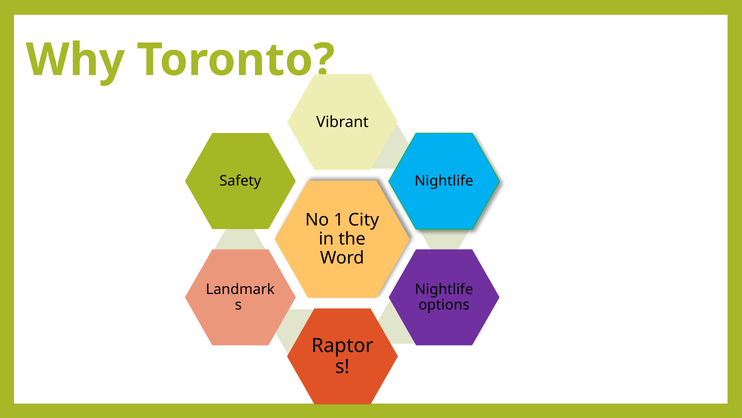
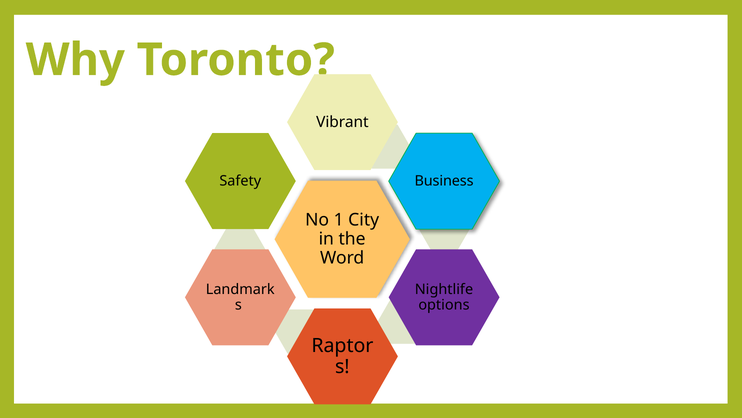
Nightlife: Nightlife -> Business (444, 181)
